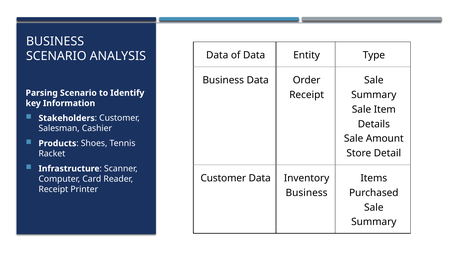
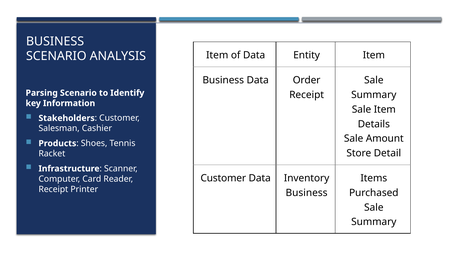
Data: Data -> Item (217, 55)
Entity Type: Type -> Item (374, 55)
